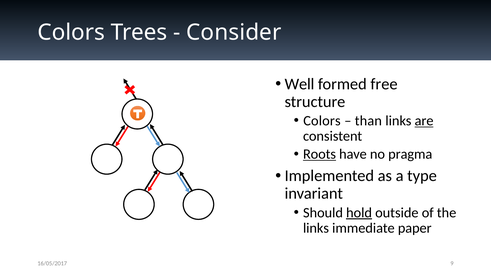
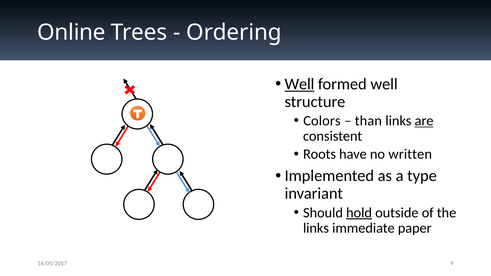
Colors: Colors -> Online (71, 32)
Consider: Consider -> Ordering (234, 32)
Well underline: none -> present (299, 84)
formed free: free -> well (384, 84)
Roots underline: present -> none (320, 154)
pragma: pragma -> written (410, 154)
